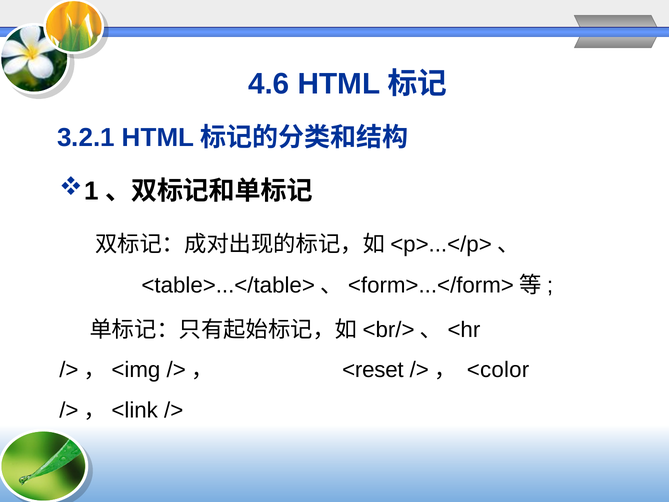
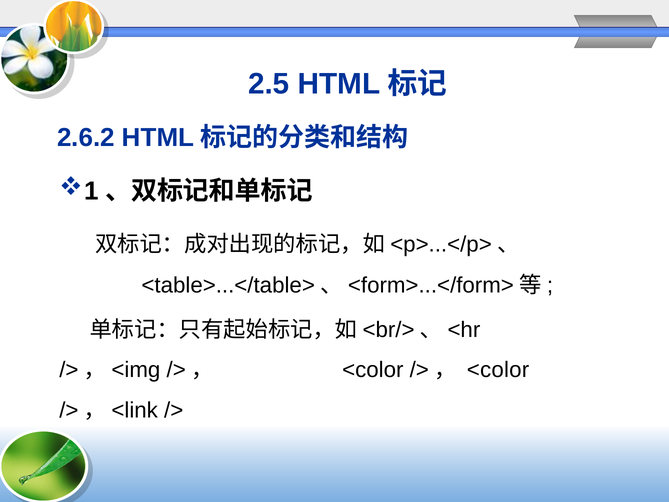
4.6: 4.6 -> 2.5 (269, 84)
3.2.1: 3.2.1 -> 2.6.2 (86, 138)
<reset: <reset -> <color (373, 370)
